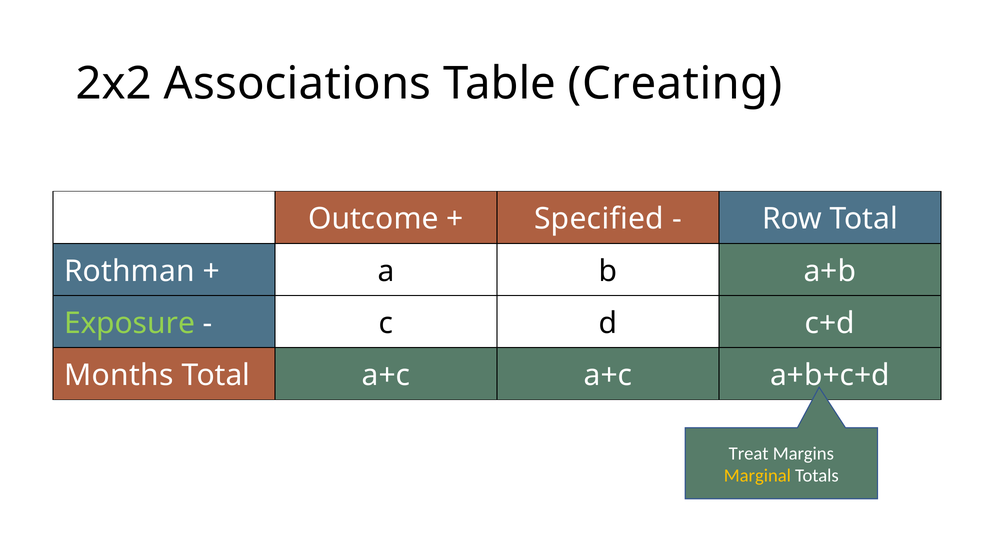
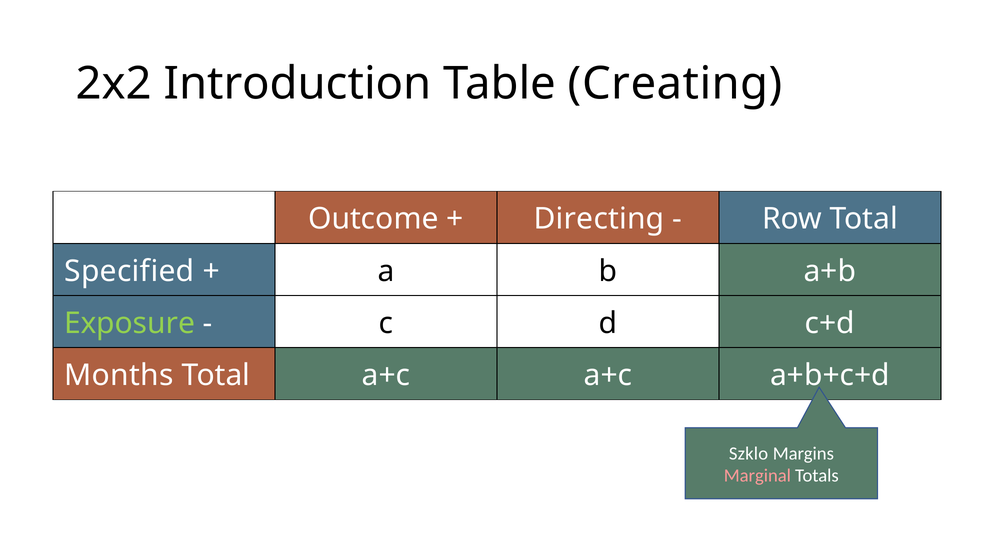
Associations: Associations -> Introduction (298, 83)
Specified: Specified -> Directing (599, 219)
Rothman: Rothman -> Specified (129, 271)
Treat: Treat -> Szklo (749, 453)
Marginal colour: yellow -> pink (757, 476)
